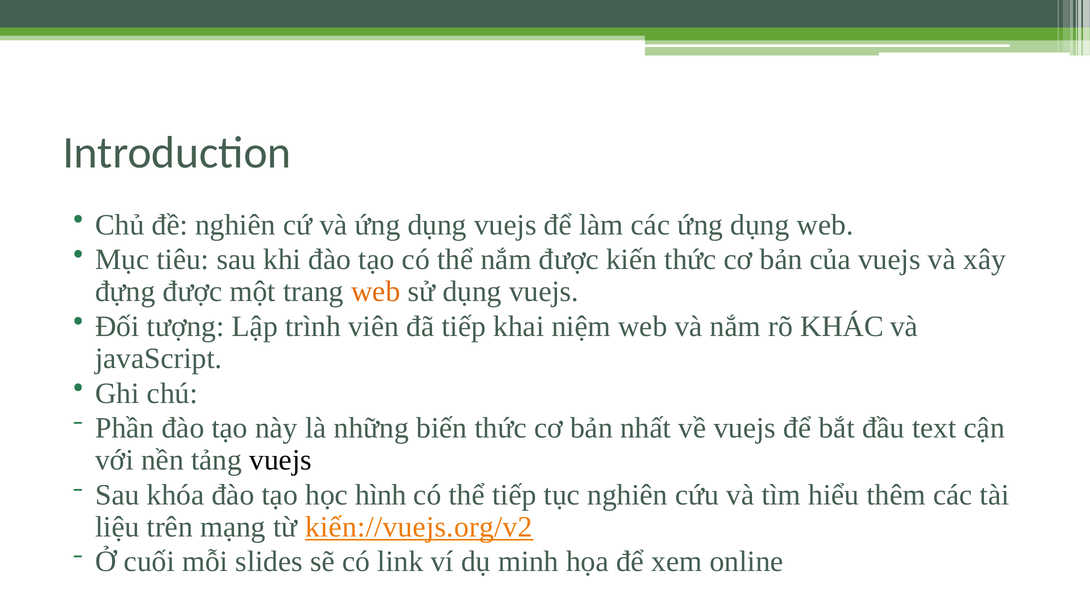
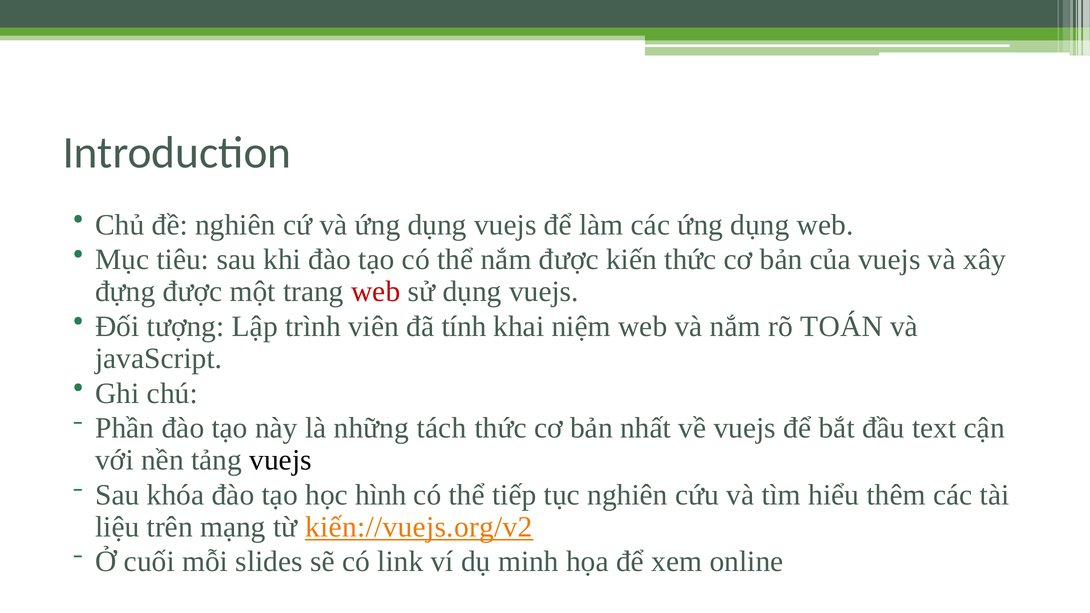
web colour: orange -> red (376, 292)
đã tiếp: tiếp -> tính (464, 327)
KHÁC: KHÁC -> TOÁN (842, 327)
biến: biến -> tách (442, 428)
